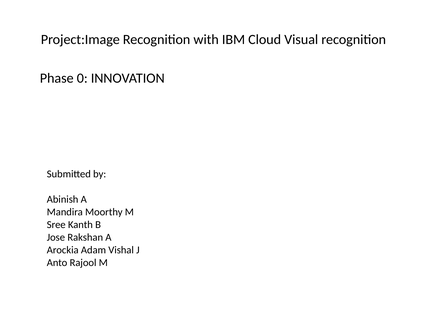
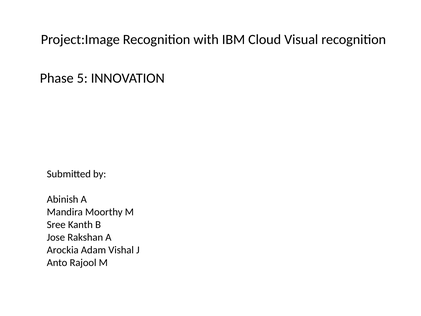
0: 0 -> 5 (82, 78)
